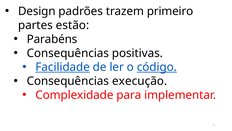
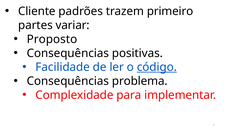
Design: Design -> Cliente (37, 11)
estão: estão -> variar (73, 25)
Parabéns: Parabéns -> Proposto (52, 39)
Facilidade underline: present -> none (63, 67)
execução: execução -> problema (140, 81)
